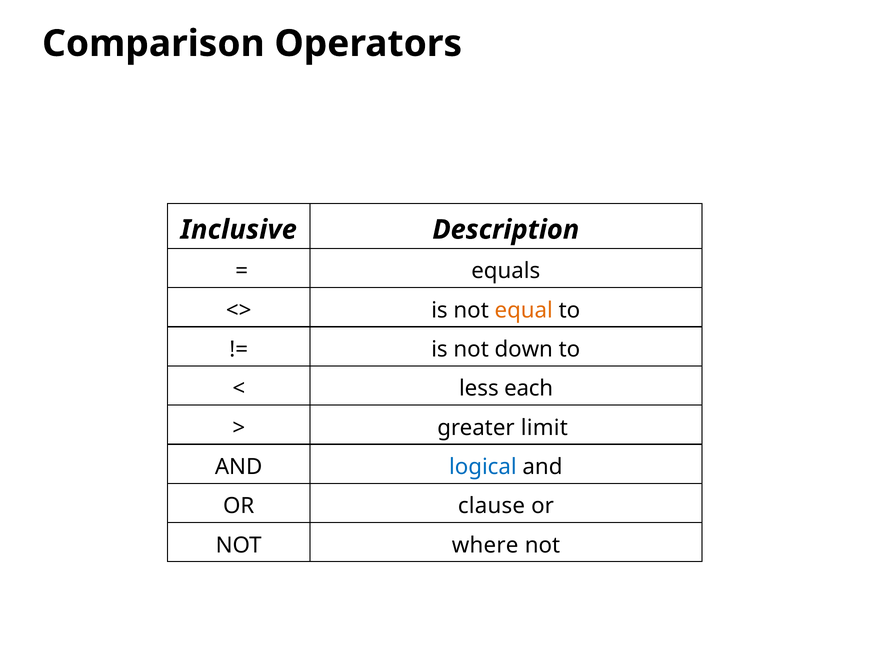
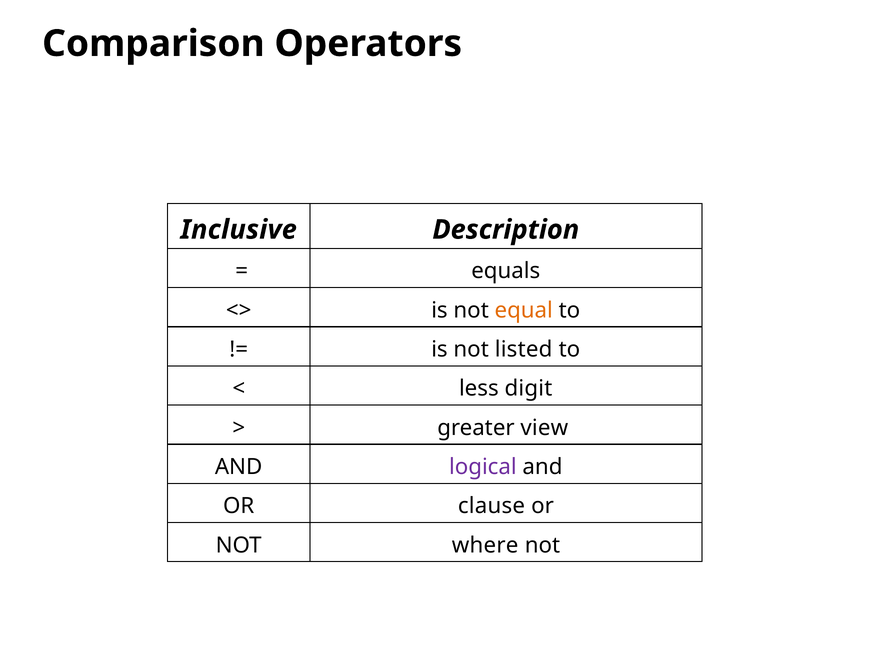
down: down -> listed (524, 349)
each: each -> digit (528, 389)
limit: limit -> view (544, 428)
logical colour: blue -> purple (483, 467)
